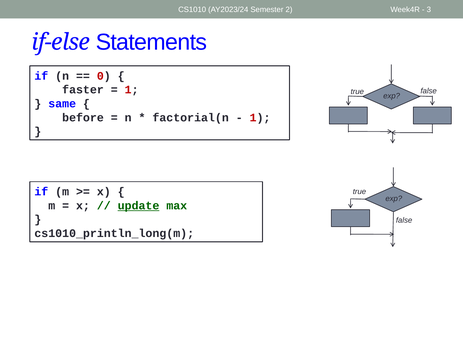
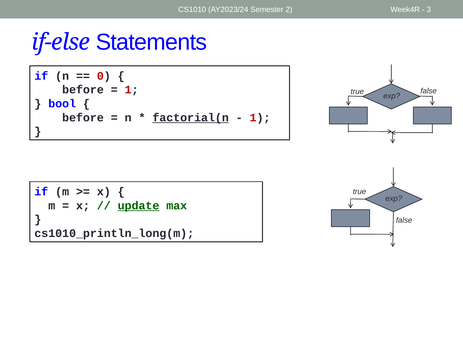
faster: faster -> before (83, 90)
same: same -> bool (62, 104)
factorial(n underline: none -> present (191, 118)
